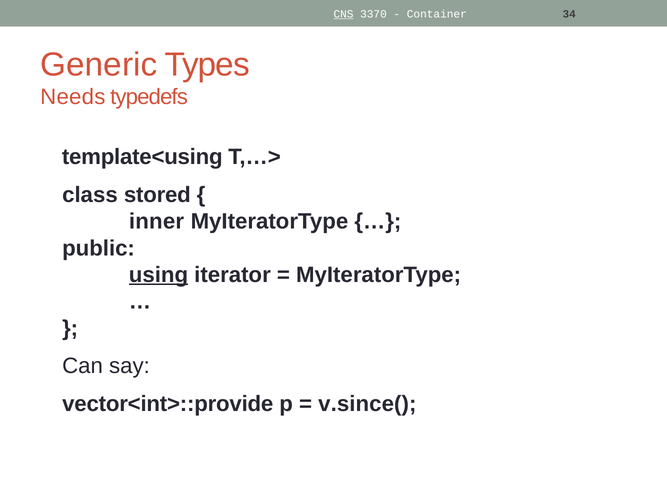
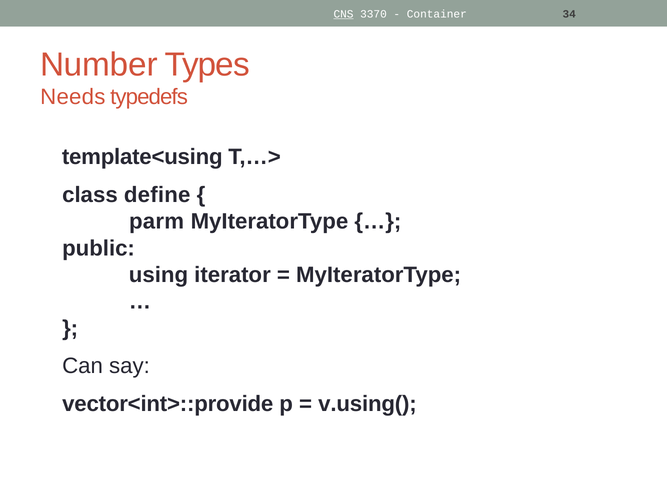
Generic: Generic -> Number (99, 65)
stored: stored -> define (157, 195)
inner: inner -> parm (157, 222)
using underline: present -> none (158, 275)
v.since(: v.since( -> v.using( (367, 404)
